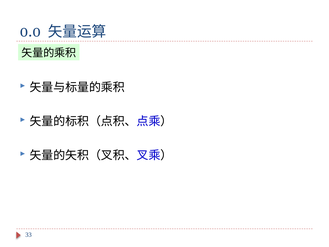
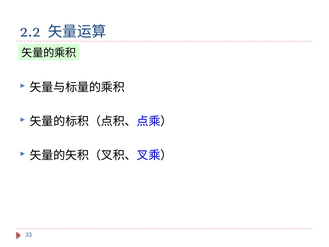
0.0: 0.0 -> 2.2 (30, 32)
